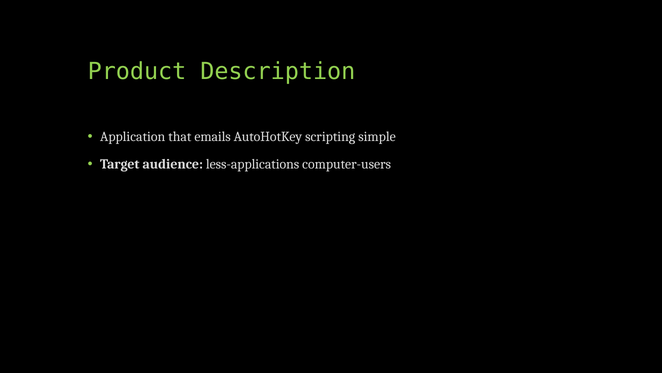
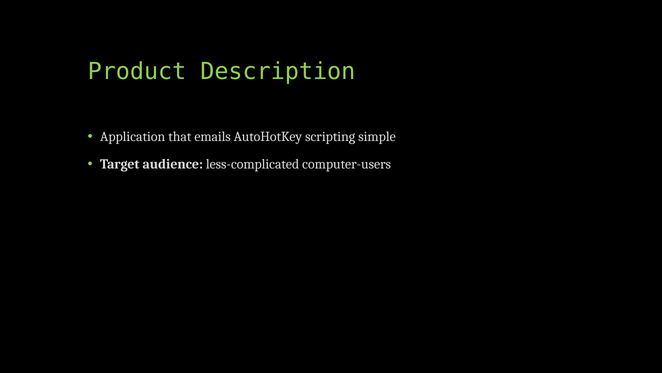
less-applications: less-applications -> less-complicated (253, 164)
